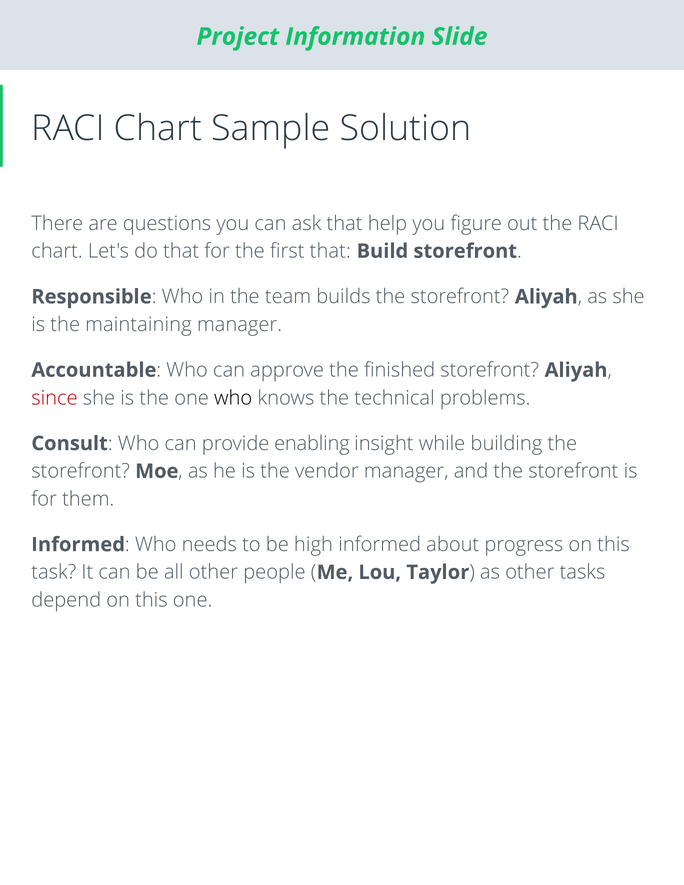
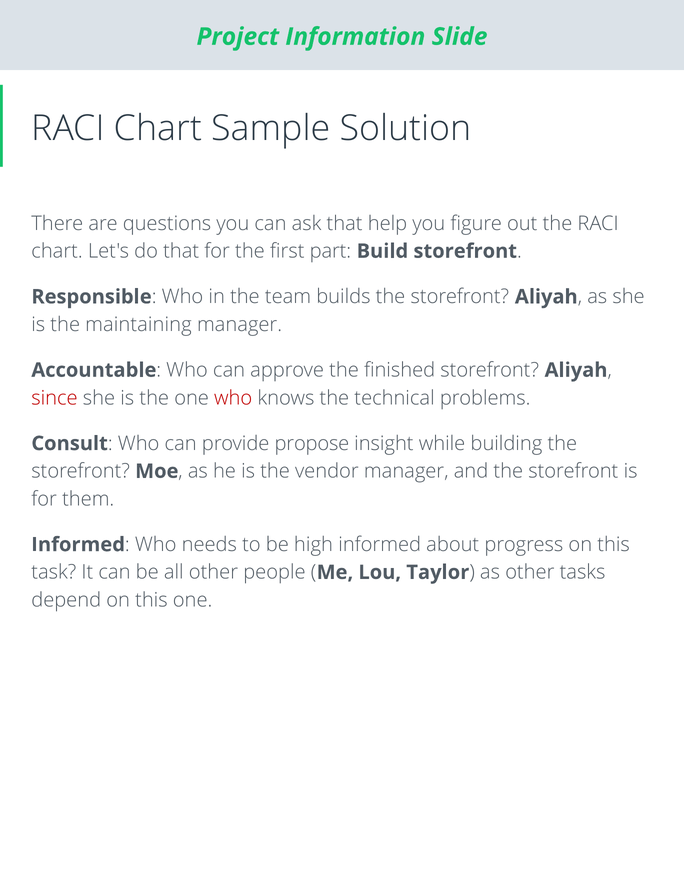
first that: that -> part (330, 251)
who colour: black -> red (233, 398)
enabling: enabling -> propose (312, 444)
